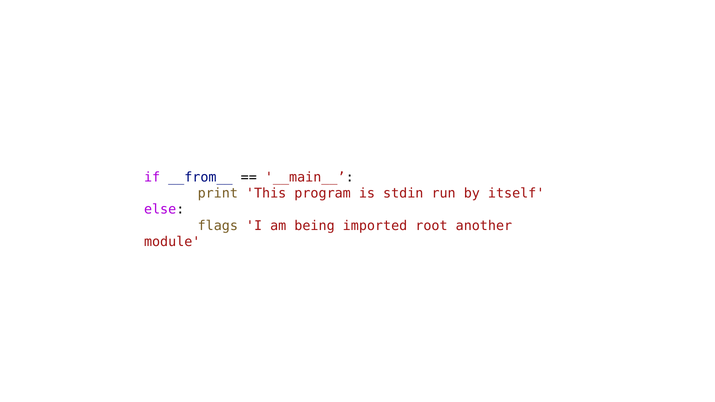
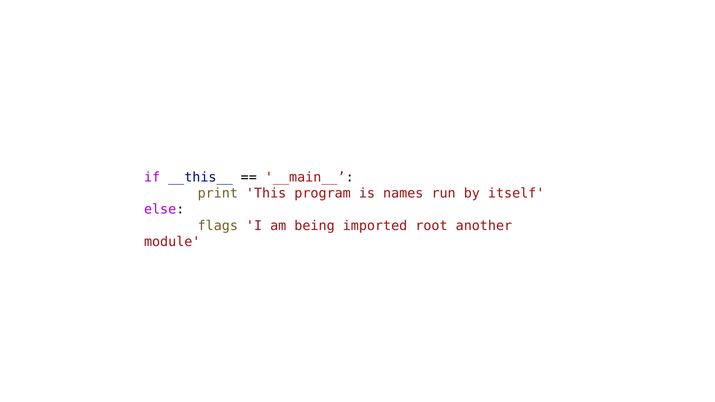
__from__: __from__ -> __this__ (200, 177)
stdin: stdin -> names (403, 194)
